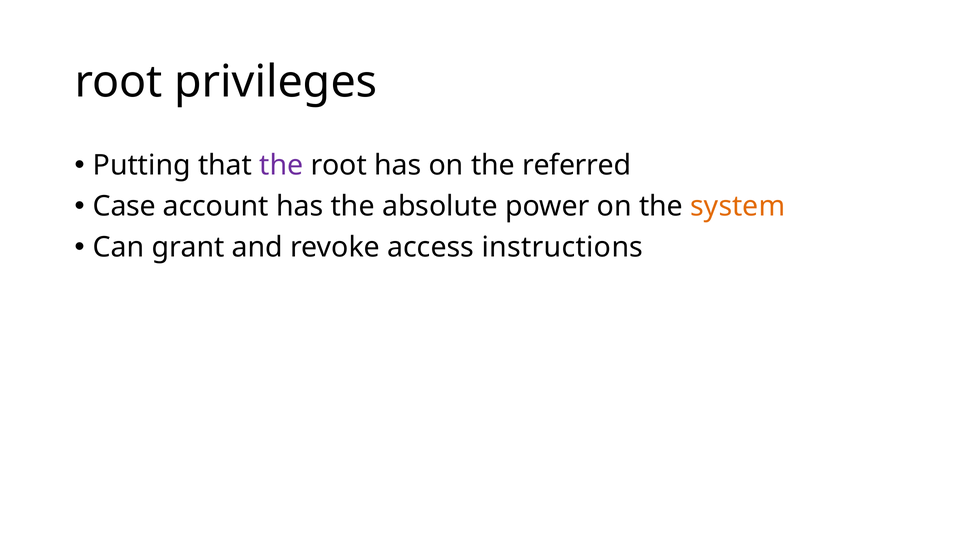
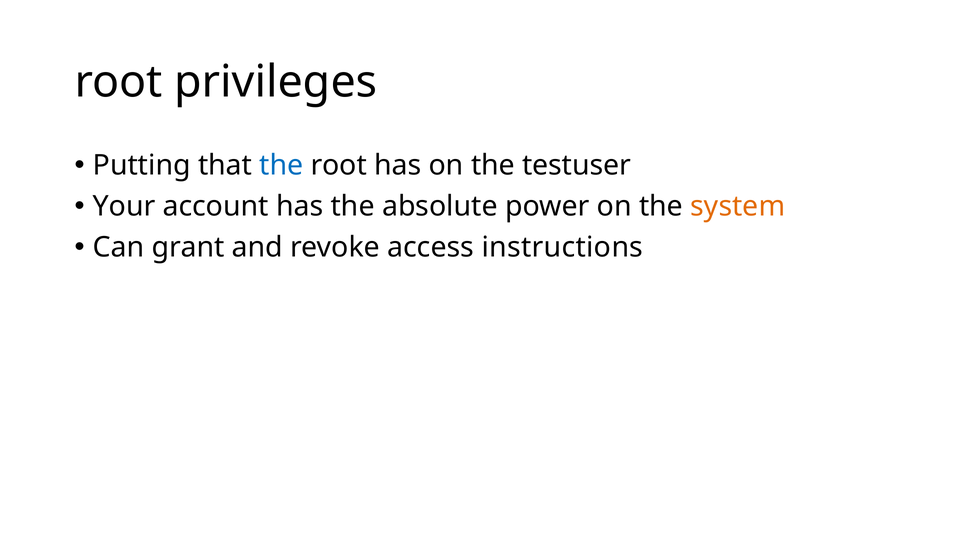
the colour: purple -> blue (281, 165)
referred: referred -> testuser (577, 165)
Case: Case -> Your (124, 206)
